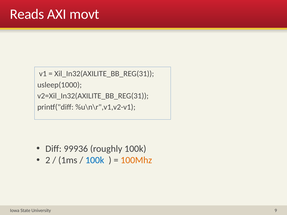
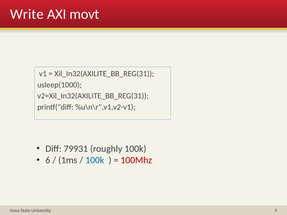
Reads: Reads -> Write (27, 14)
99936: 99936 -> 79931 (76, 149)
2: 2 -> 6 (48, 160)
100Mhz colour: orange -> red (136, 160)
